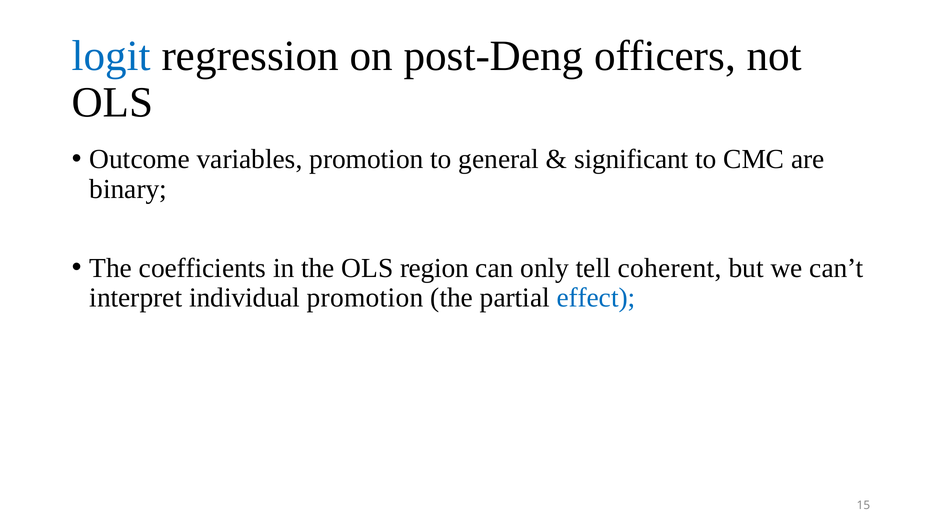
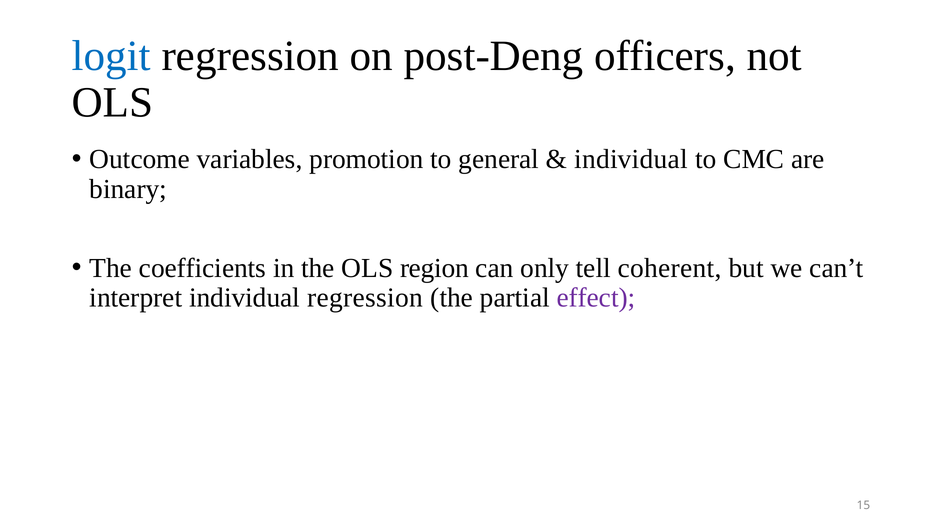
significant: significant -> individual (631, 159)
individual promotion: promotion -> regression (365, 298)
effect colour: blue -> purple (596, 298)
